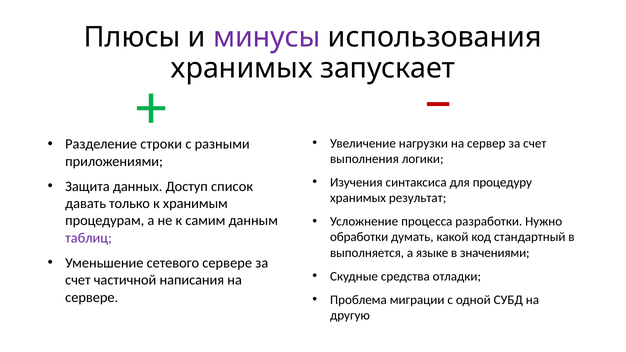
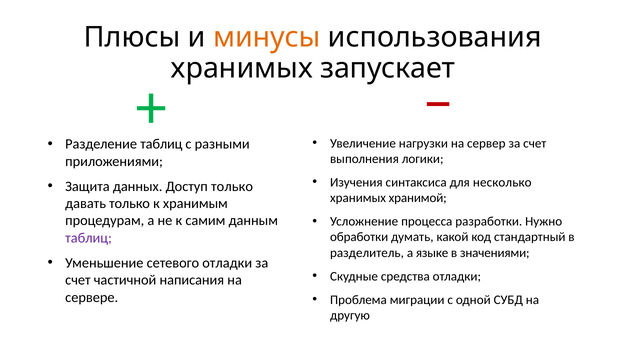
минусы colour: purple -> orange (267, 37)
Разделение строки: строки -> таблиц (161, 144)
процедуру: процедуру -> несколько (502, 182)
Доступ список: список -> только (232, 186)
результат: результат -> хранимой (418, 198)
выполняется: выполняется -> разделитель (367, 253)
сетевого сервере: сервере -> отладки (227, 263)
